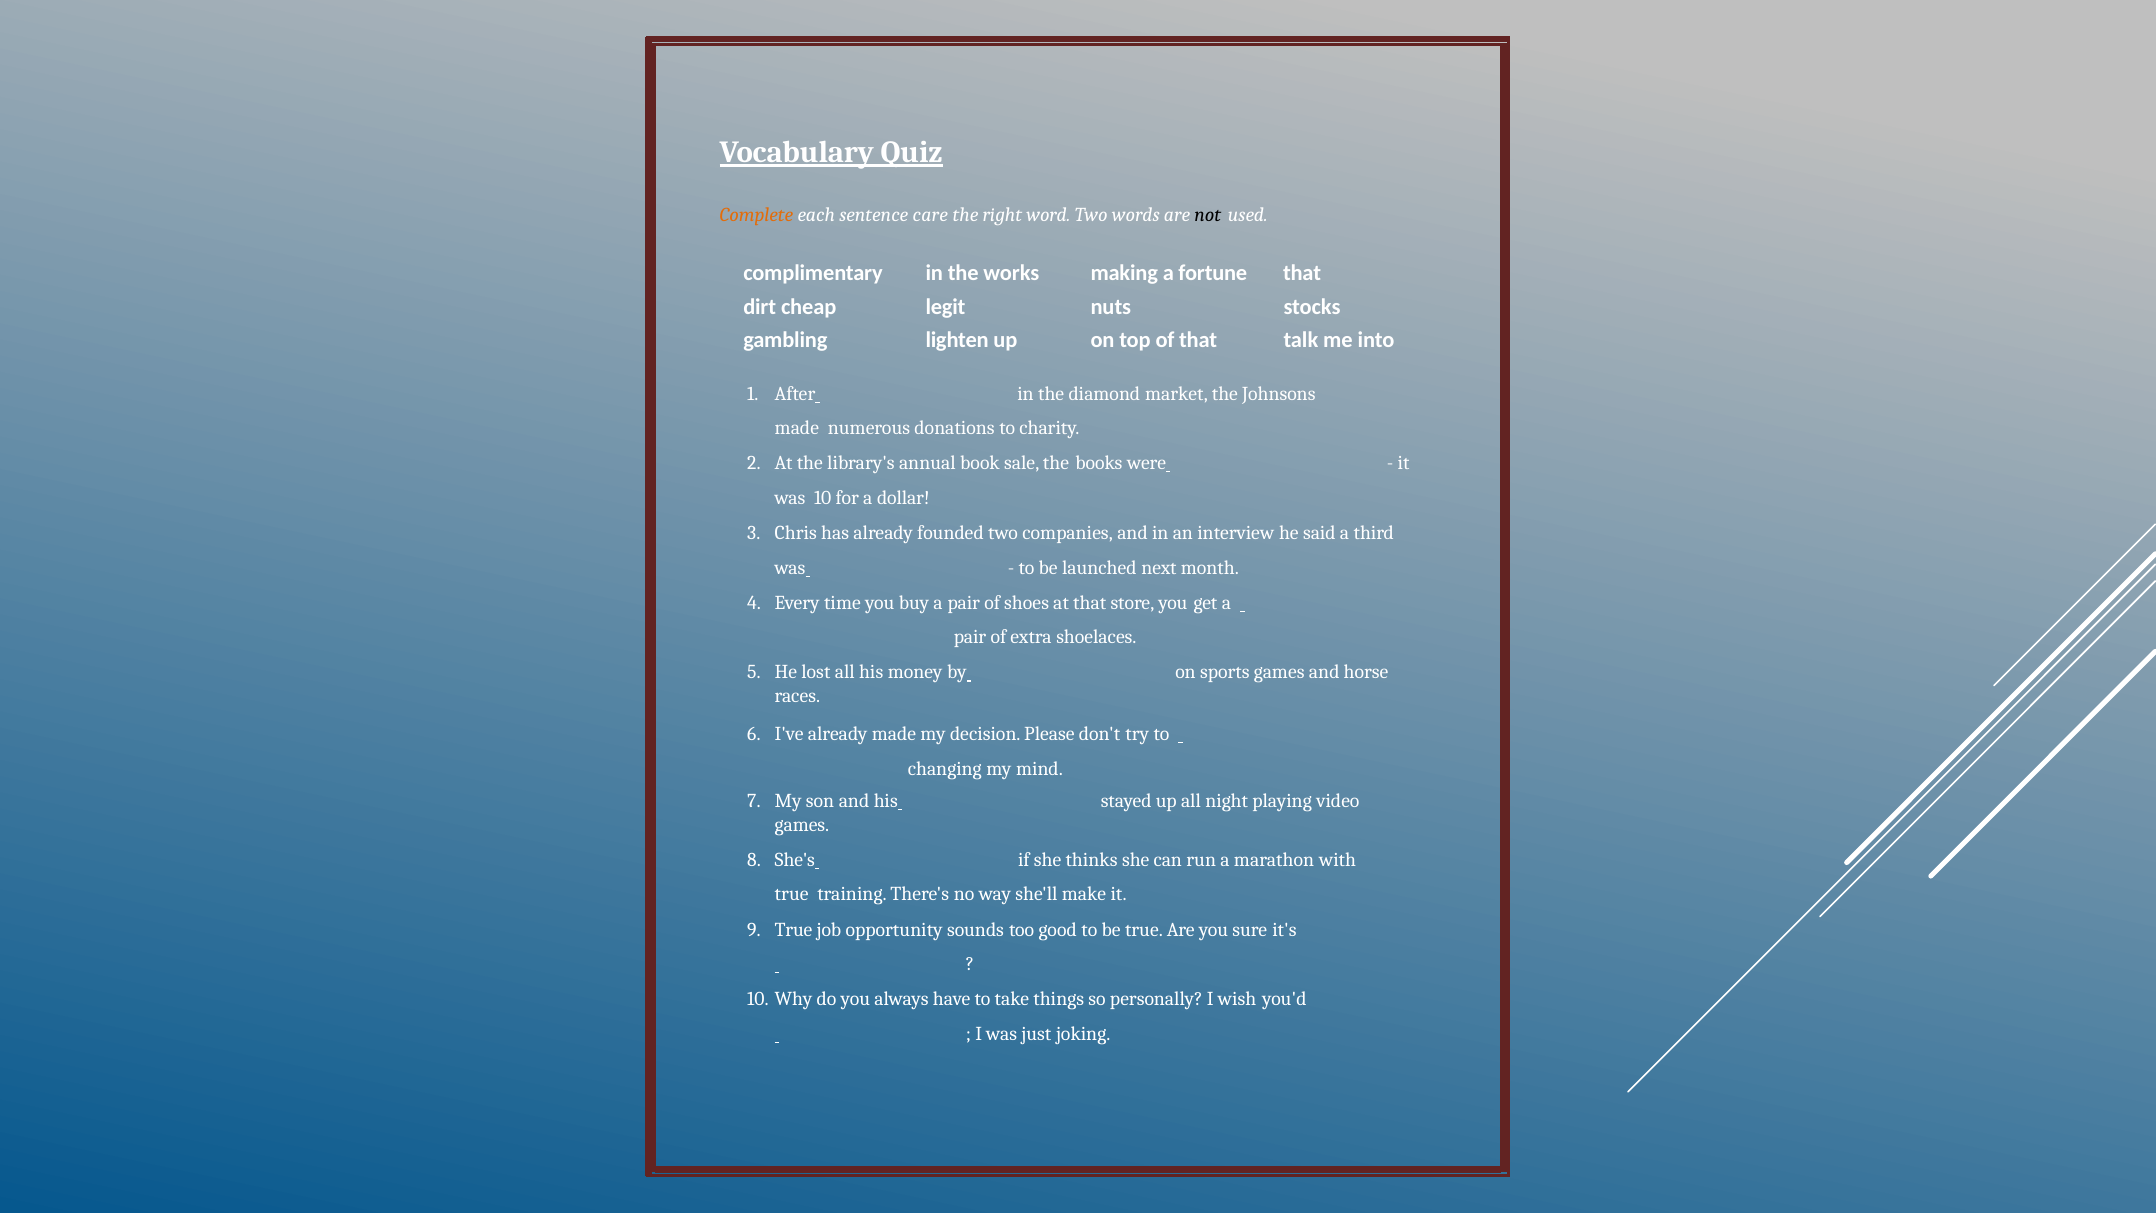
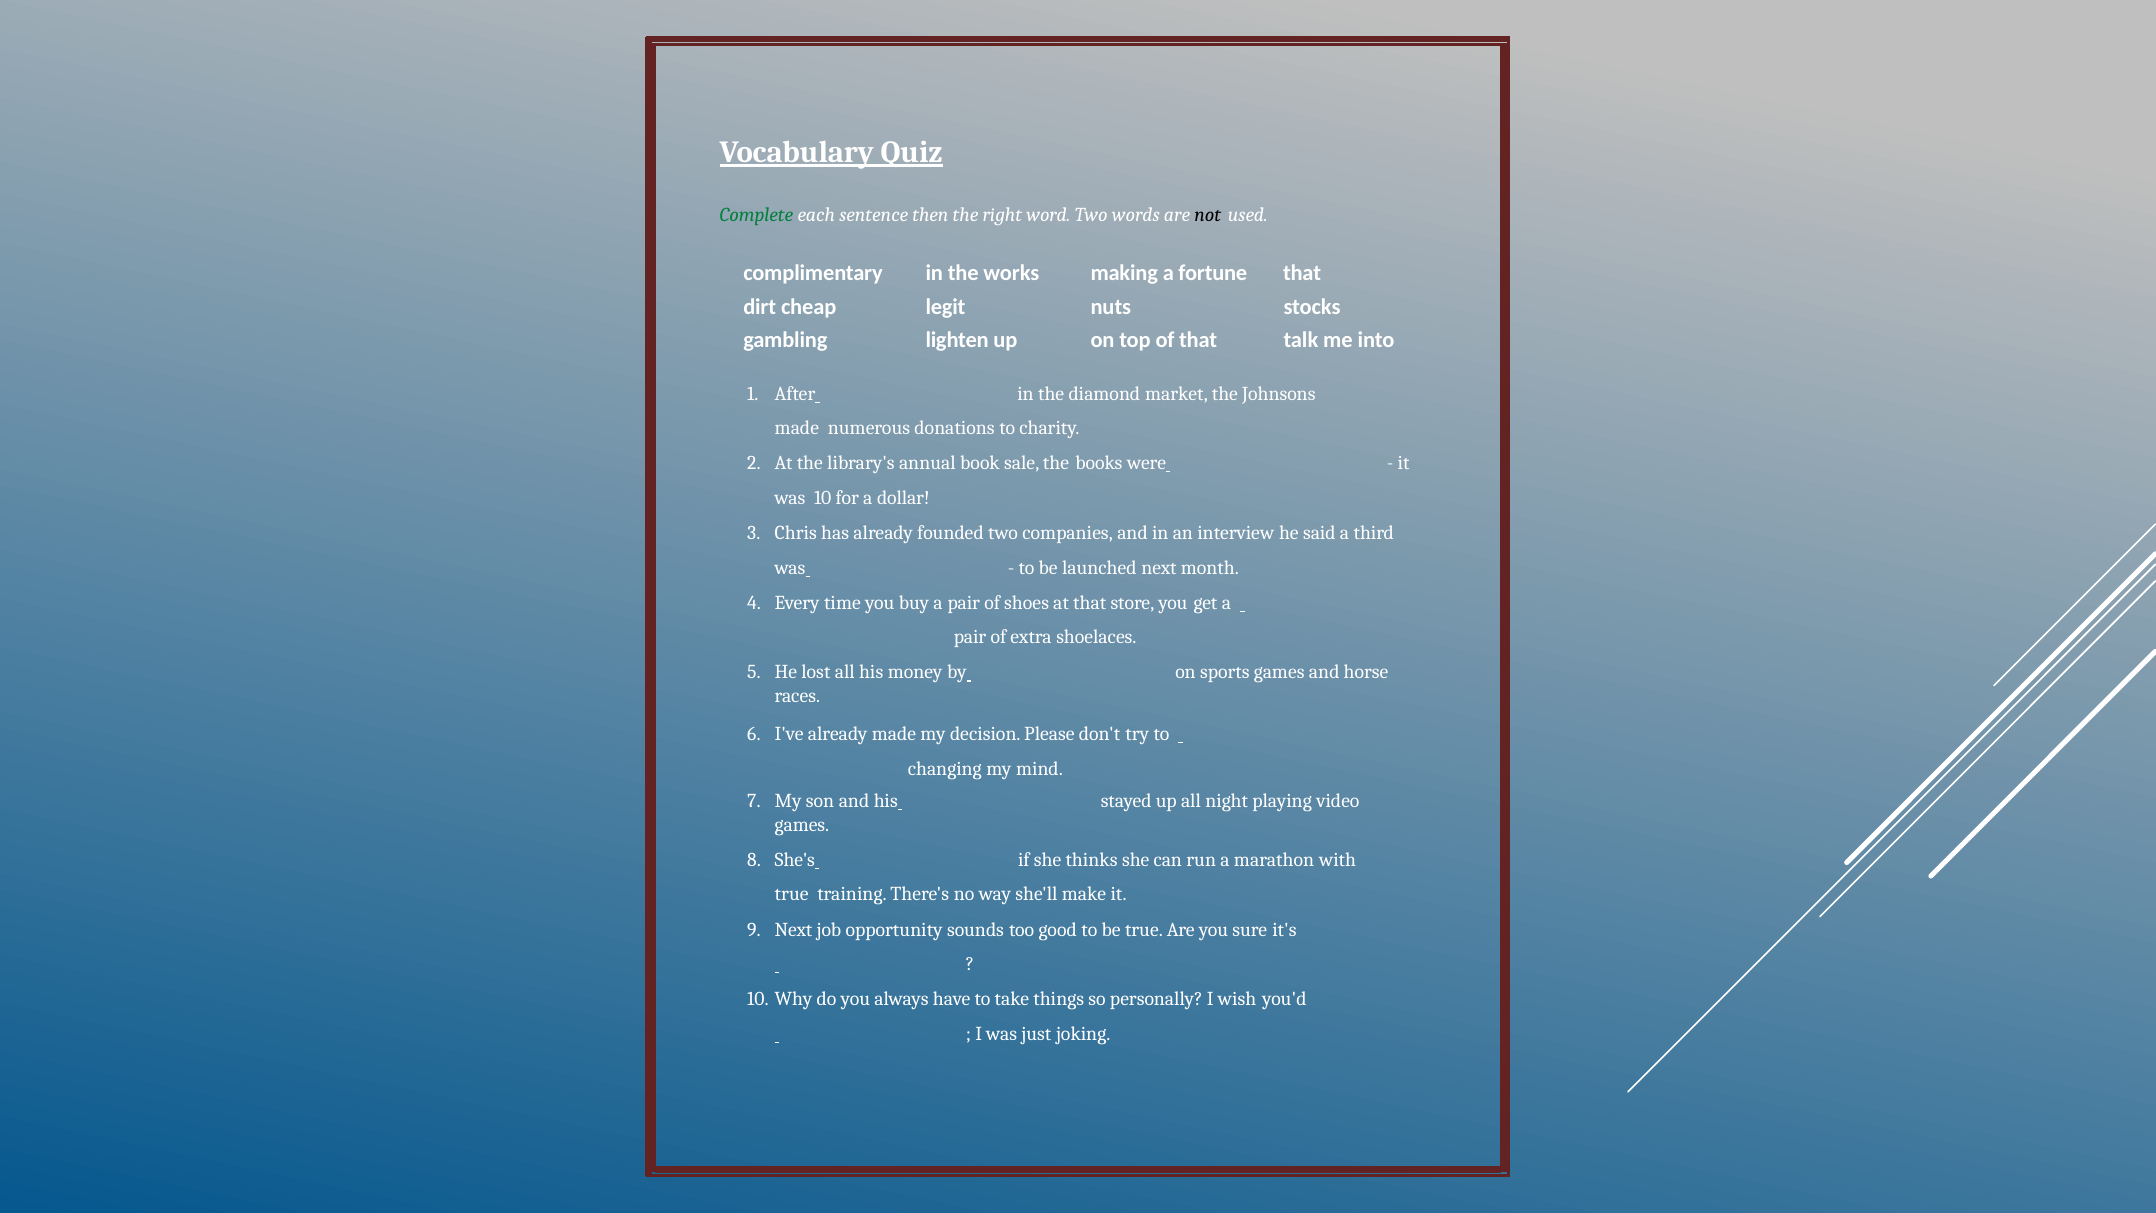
Complete colour: orange -> green (756, 214)
care: care -> then (930, 214)
True: True -> Next (794, 929)
